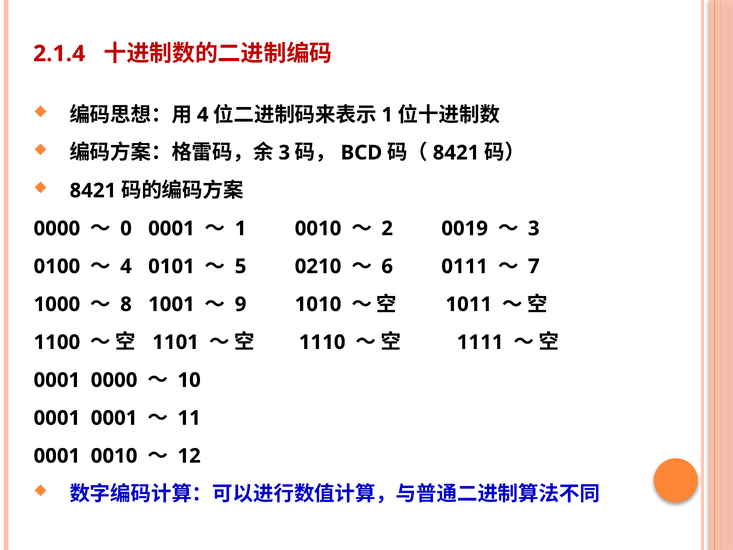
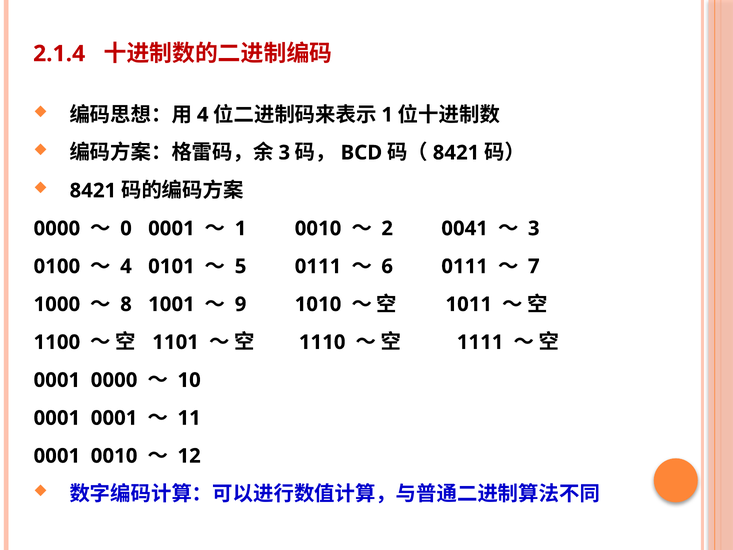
0019: 0019 -> 0041 (465, 228)
5 0210: 0210 -> 0111 (318, 266)
